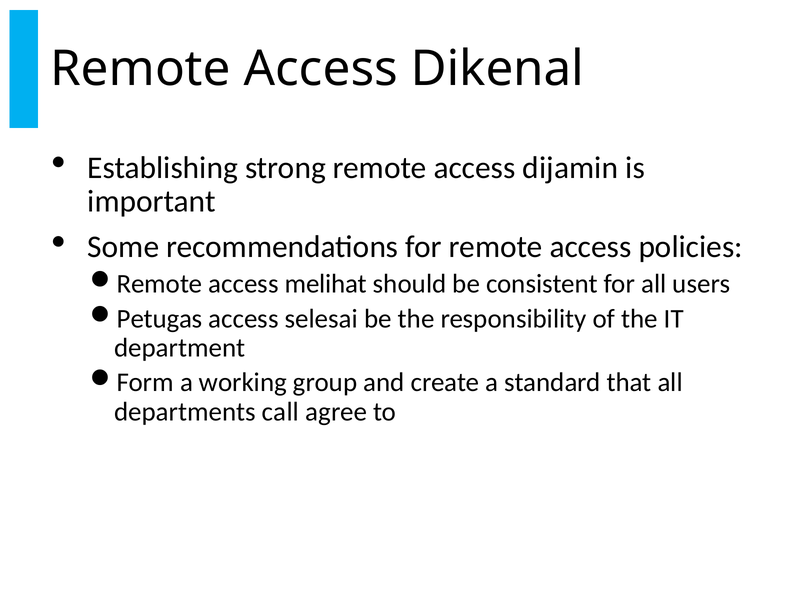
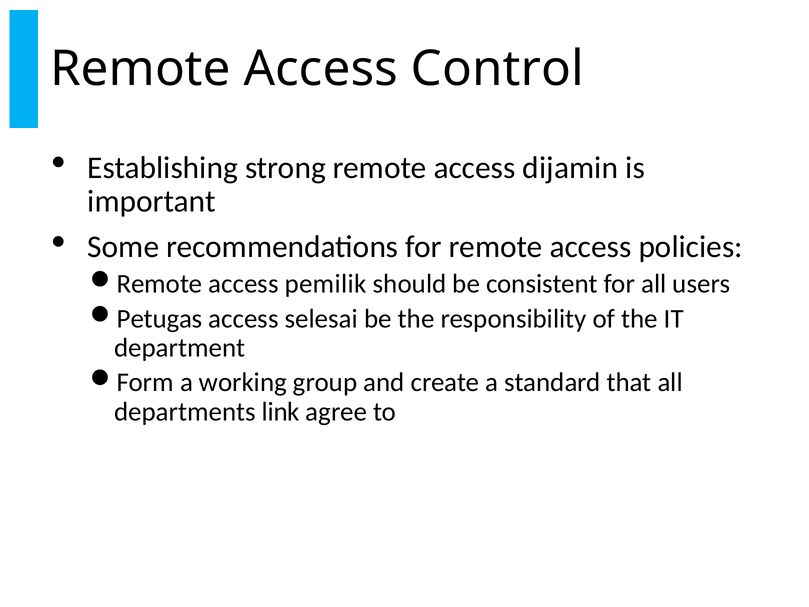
Dikenal: Dikenal -> Control (497, 69)
melihat: melihat -> pemilik (326, 284)
call: call -> link (281, 411)
